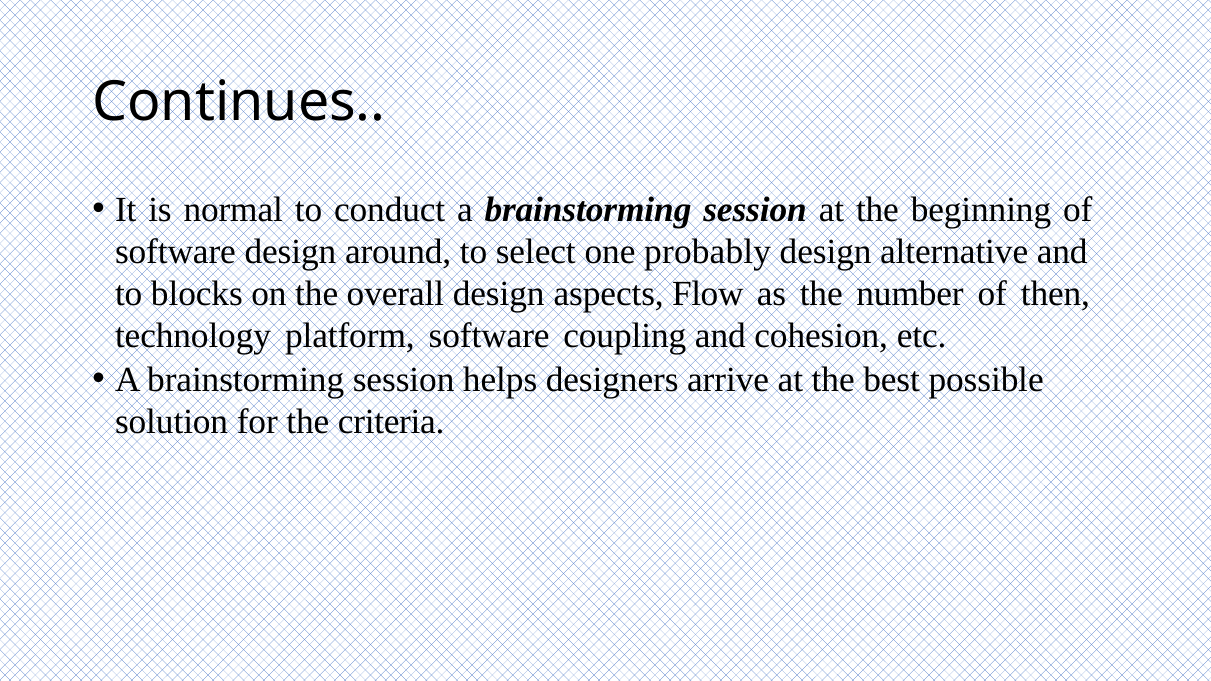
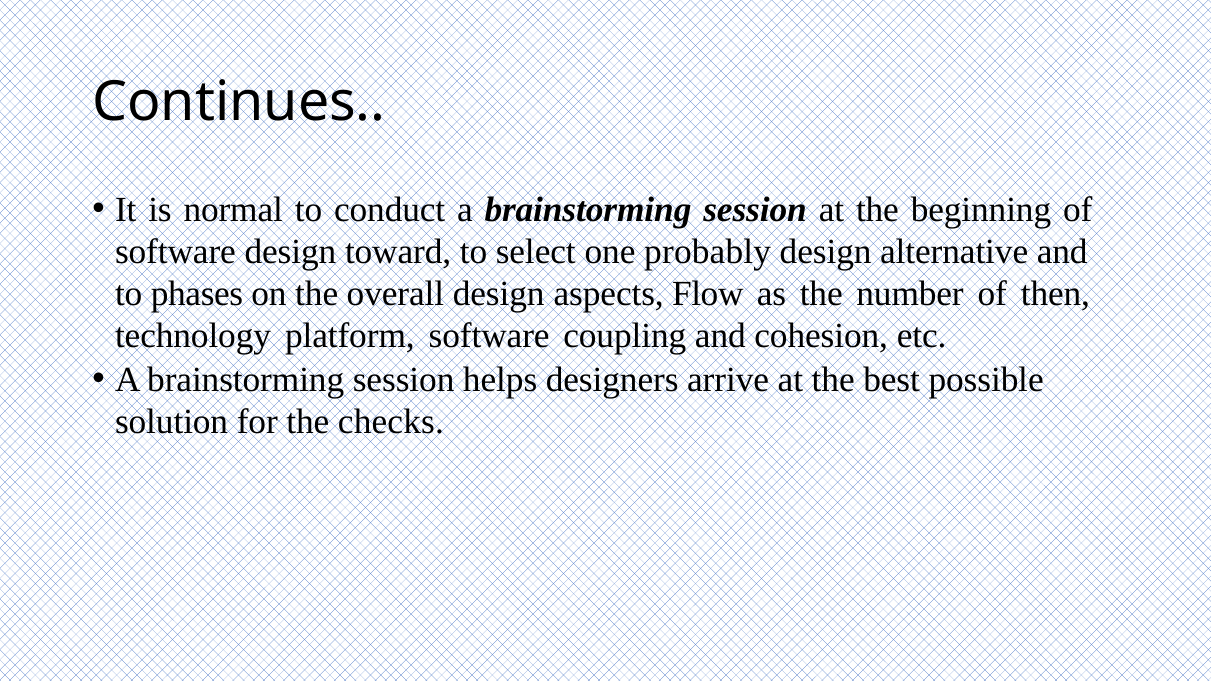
around: around -> toward (398, 252)
blocks: blocks -> phases (197, 294)
criteria: criteria -> checks (391, 422)
